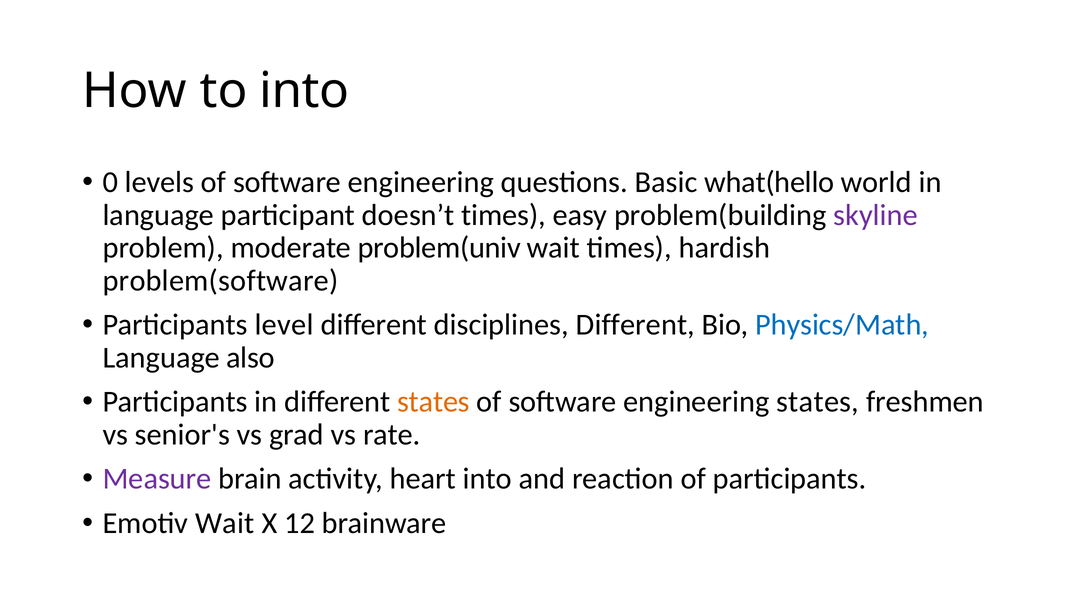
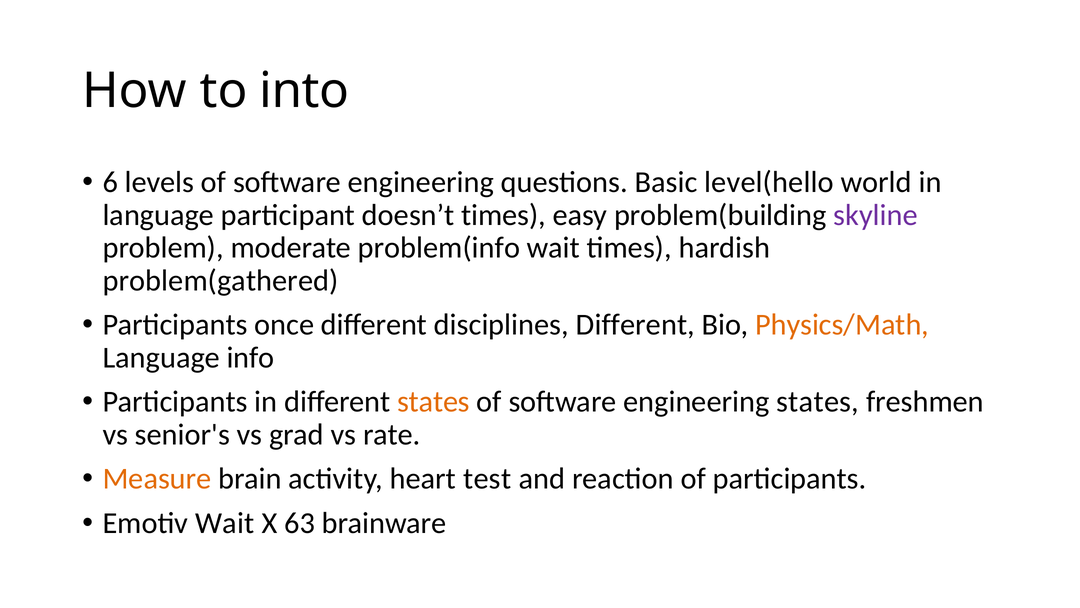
0: 0 -> 6 (110, 182)
what(hello: what(hello -> level(hello (769, 182)
problem(univ: problem(univ -> problem(info (439, 248)
problem(software: problem(software -> problem(gathered (221, 281)
level: level -> once (284, 325)
Physics/Math colour: blue -> orange (842, 325)
also: also -> info (250, 357)
Measure colour: purple -> orange (157, 479)
heart into: into -> test (487, 479)
12: 12 -> 63 (300, 523)
